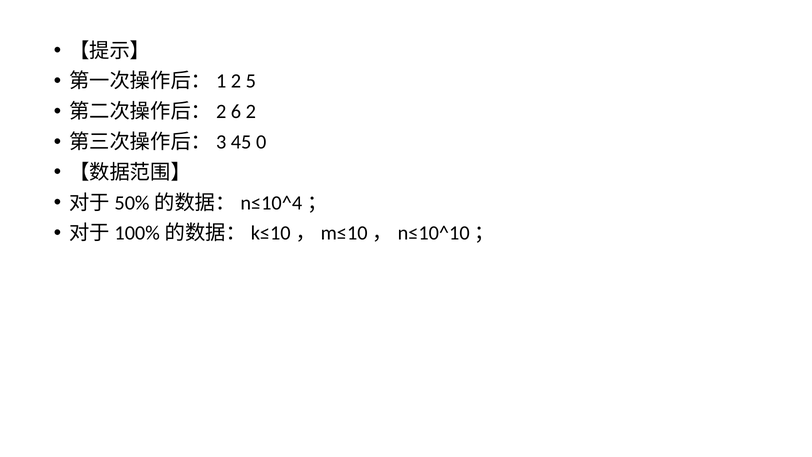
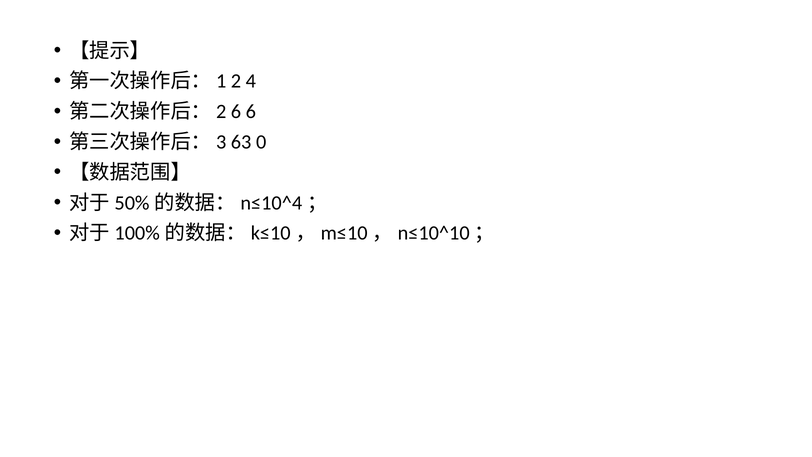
5: 5 -> 4 (251, 81)
6 2: 2 -> 6 (251, 112)
45: 45 -> 63 (241, 142)
